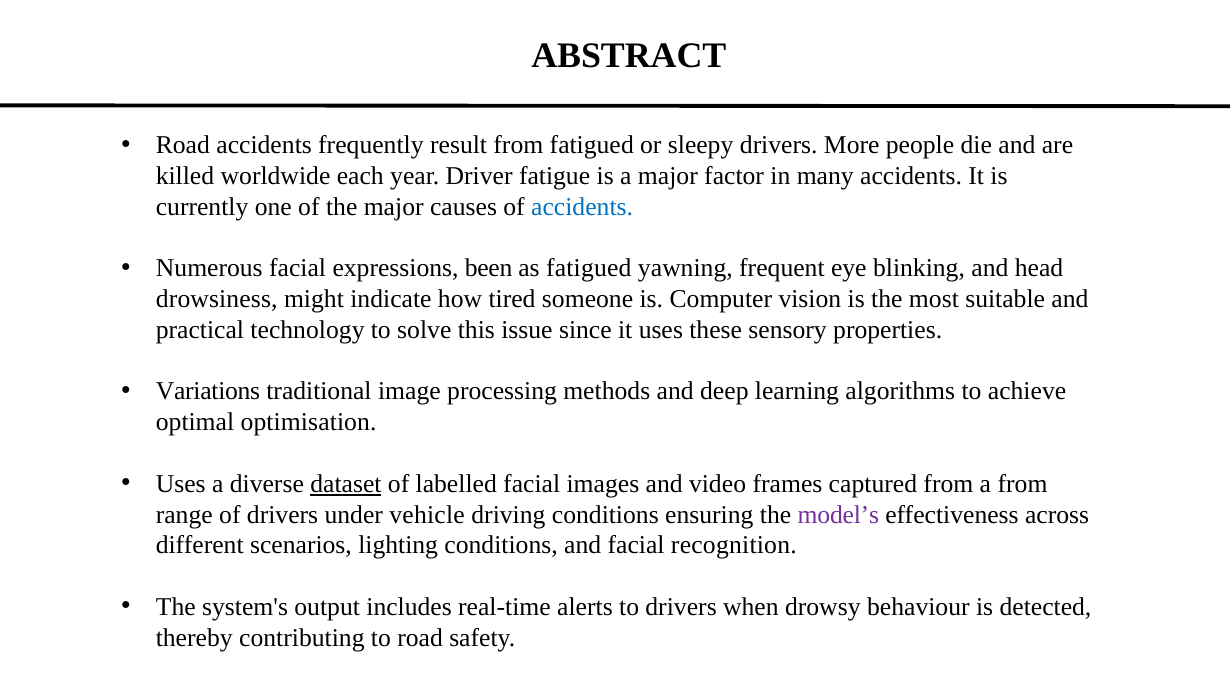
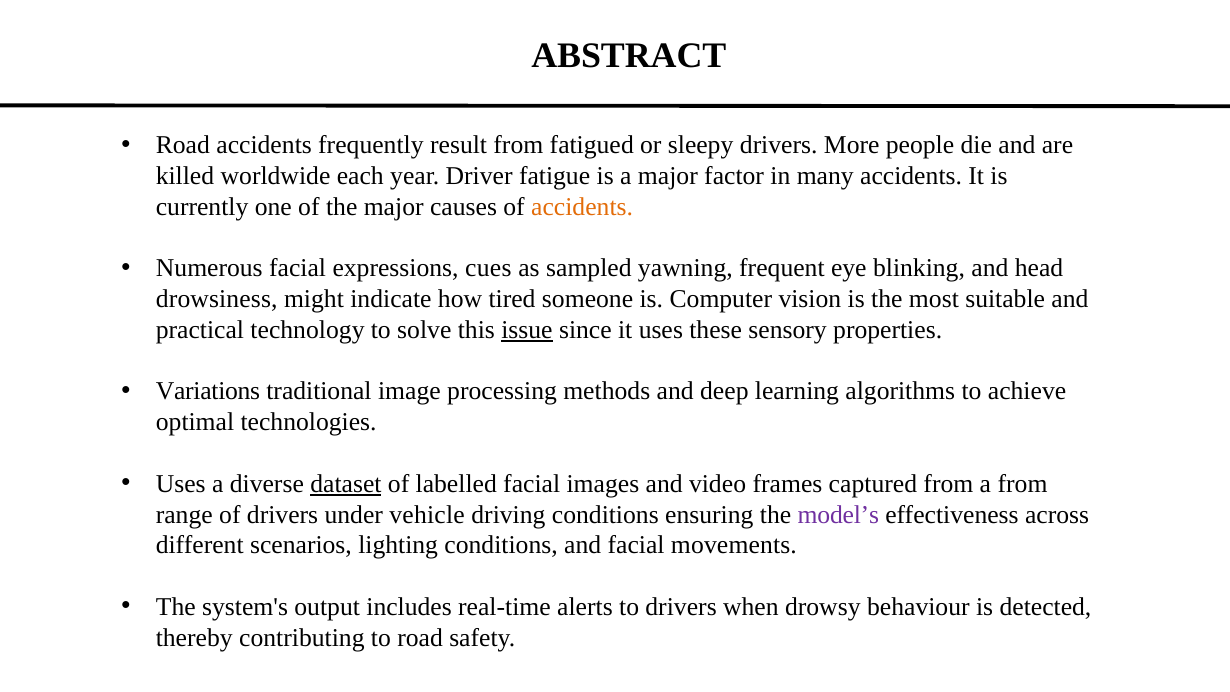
accidents colour: blue -> orange (582, 207)
been: been -> cues (488, 268)
as fatigued: fatigued -> sampled (589, 268)
issue underline: none -> present (527, 330)
optimisation: optimisation -> technologies (309, 422)
recognition: recognition -> movements (734, 545)
